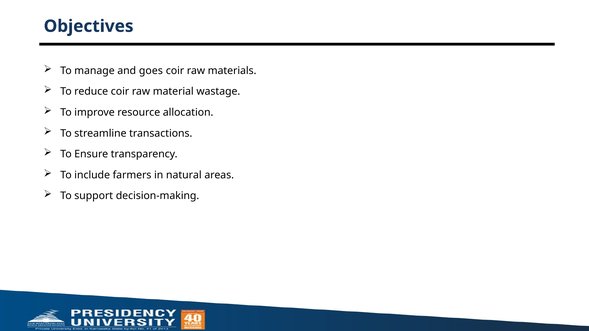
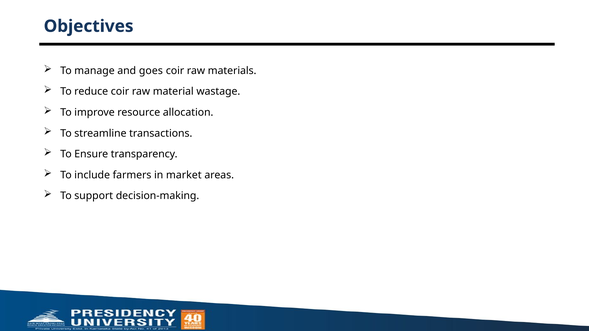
natural: natural -> market (184, 175)
